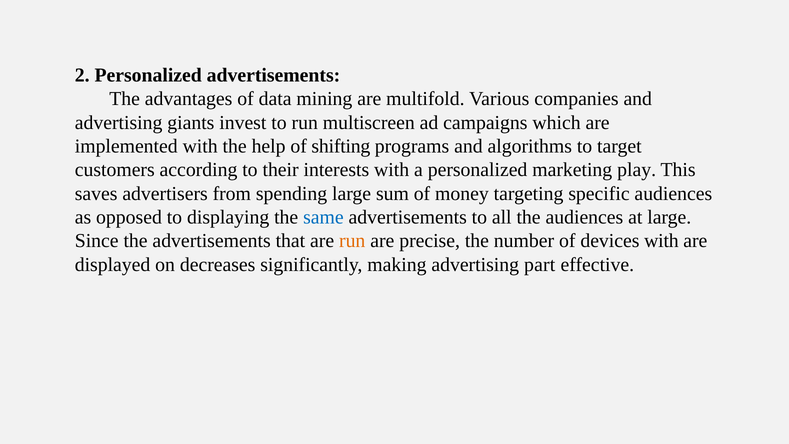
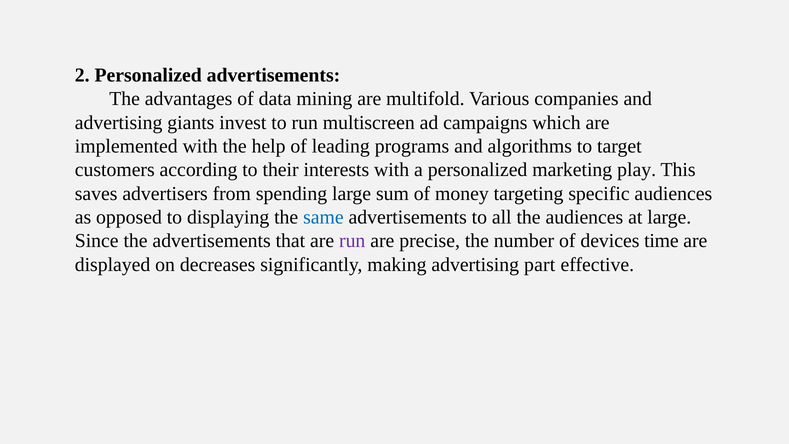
shifting: shifting -> leading (341, 146)
run colour: orange -> purple (352, 241)
devices with: with -> time (661, 241)
